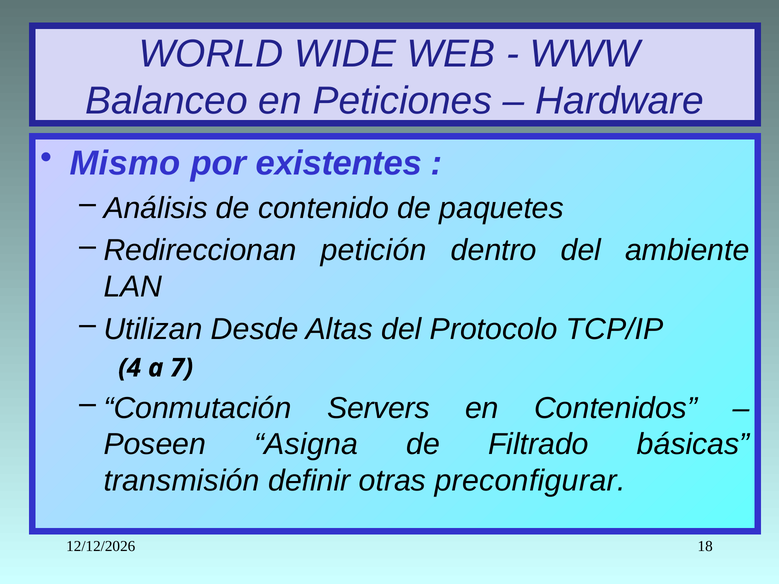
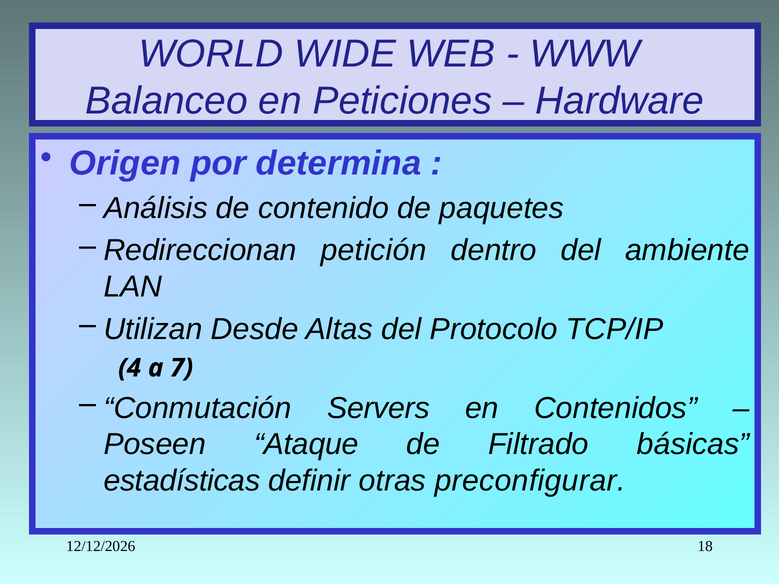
Mismo: Mismo -> Origen (125, 163)
existentes: existentes -> determina (339, 163)
Asigna: Asigna -> Ataque (306, 445)
transmisión: transmisión -> estadísticas (182, 481)
